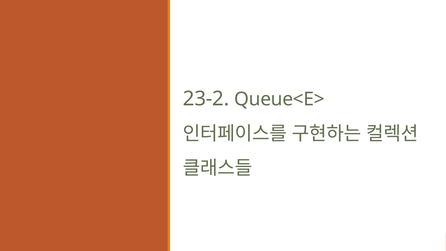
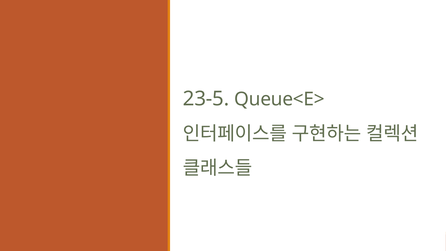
23-2: 23-2 -> 23-5 (206, 99)
